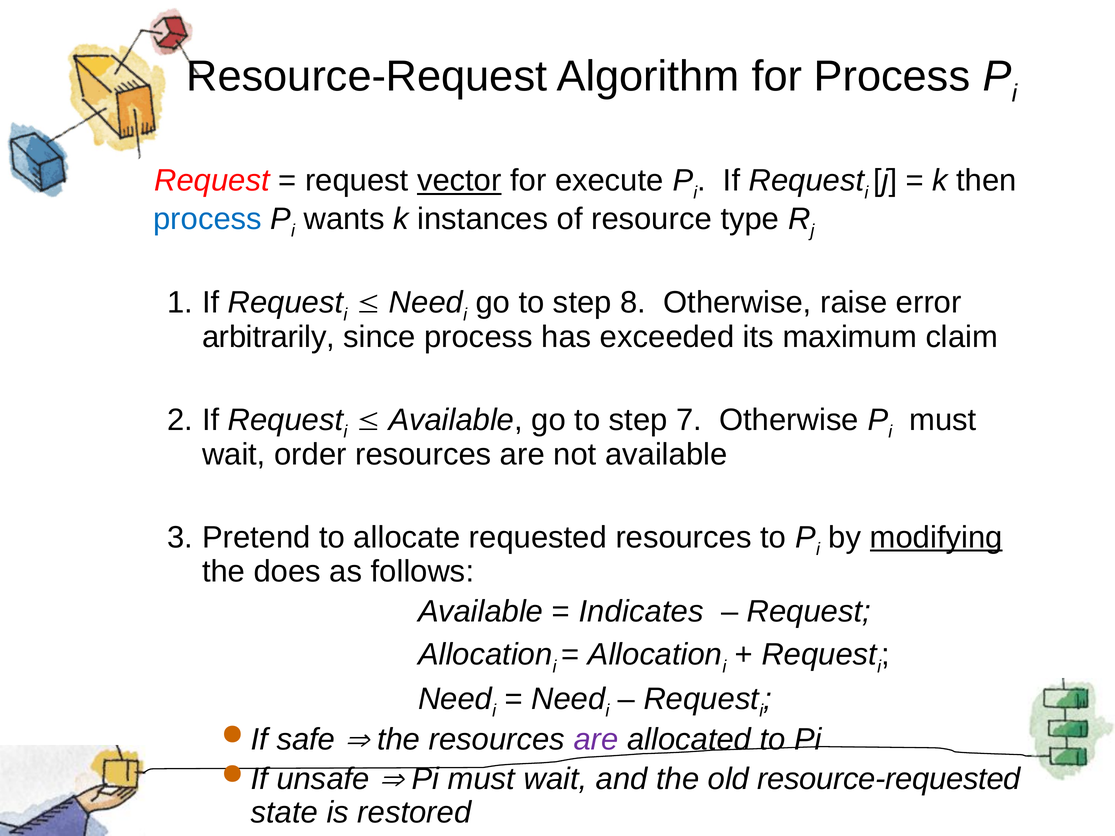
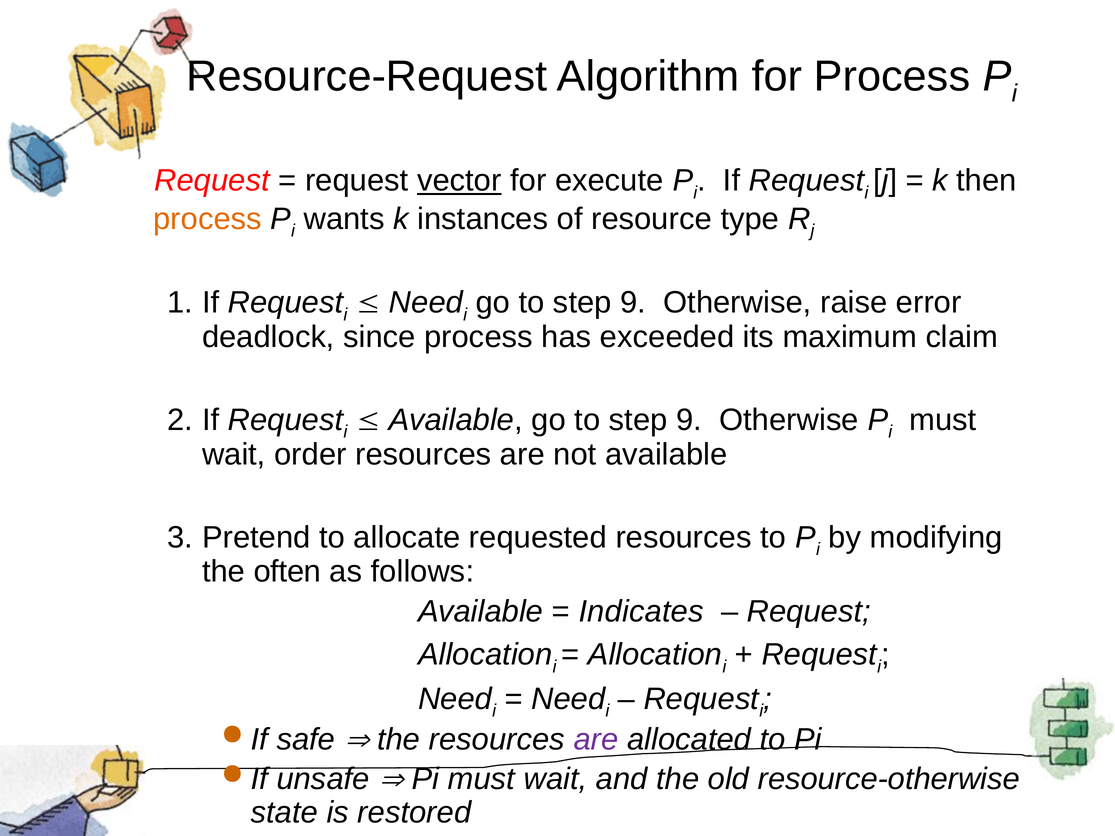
process colour: blue -> orange (208, 219)
8: 8 -> 9 (633, 303)
arbitrarily: arbitrarily -> deadlock (268, 337)
7: 7 -> 9 (689, 420)
modifying underline: present -> none (936, 537)
does: does -> often (287, 572)
resource-requested: resource-requested -> resource-otherwise (889, 779)
